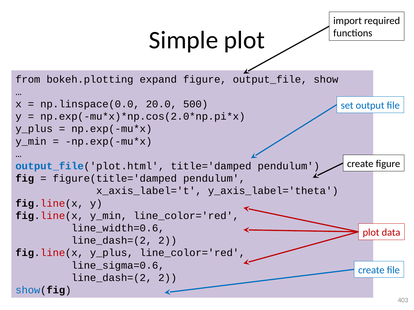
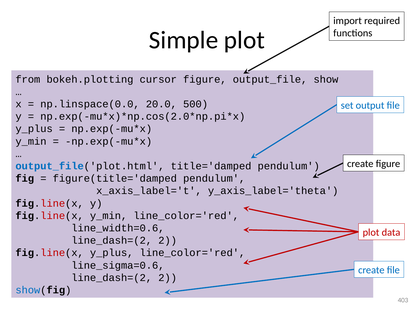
expand: expand -> cursor (158, 79)
